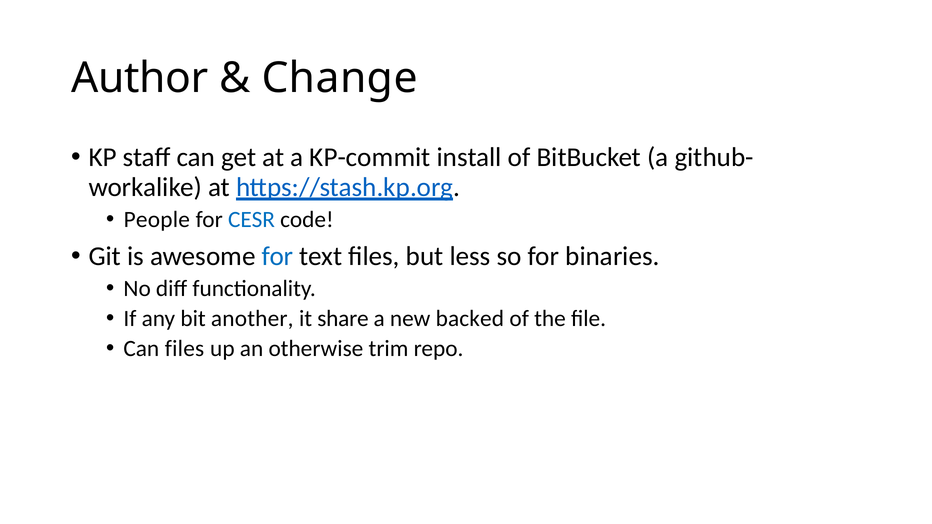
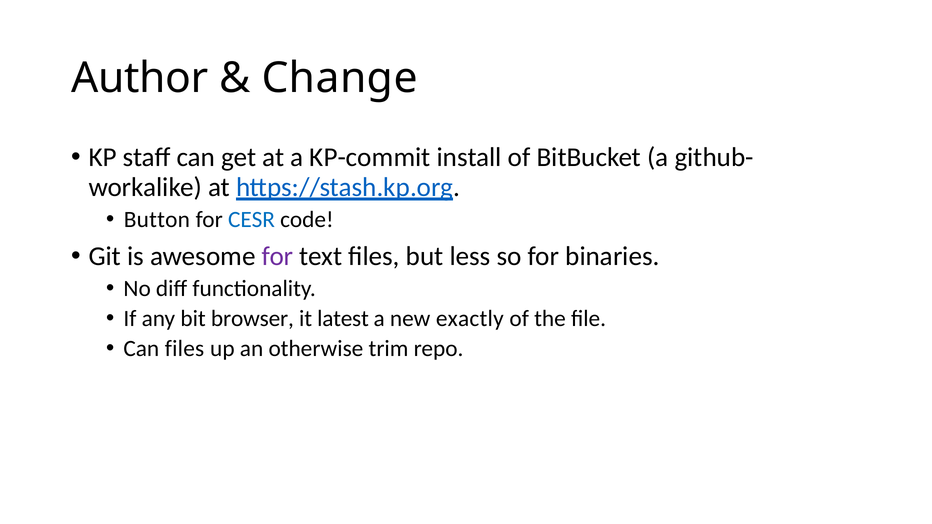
People: People -> Button (157, 220)
for colour: blue -> purple (278, 257)
another: another -> browser (252, 319)
share: share -> latest (343, 319)
backed: backed -> exactly (470, 319)
